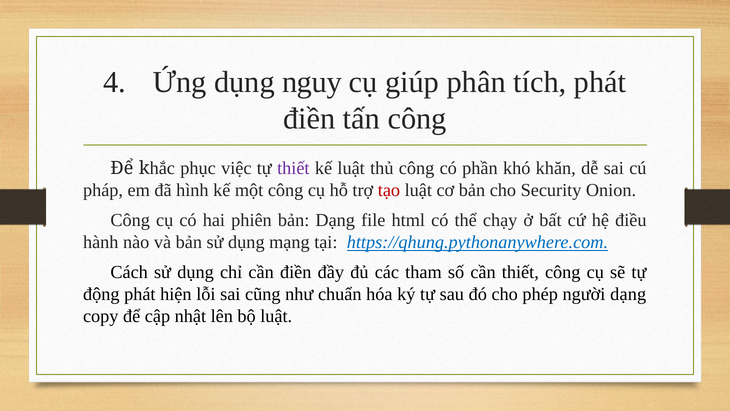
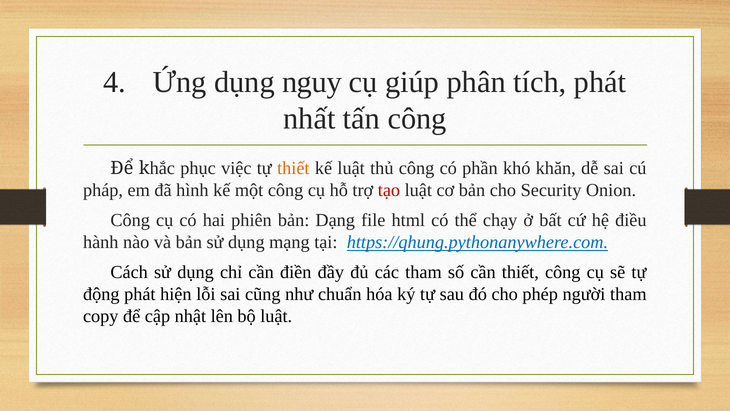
điền: điền -> nhất (309, 118)
thiết colour: purple -> orange (293, 168)
người dạng: dạng -> tham (628, 294)
